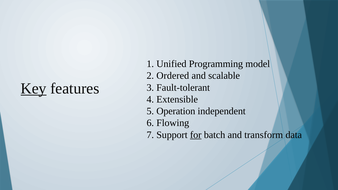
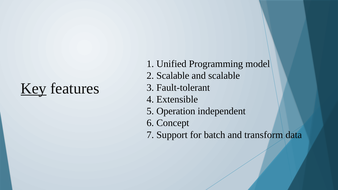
2 Ordered: Ordered -> Scalable (173, 76)
Flowing: Flowing -> Concept (173, 123)
for underline: present -> none (196, 135)
